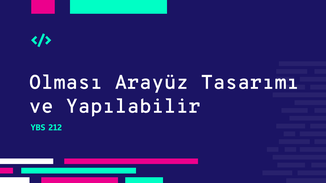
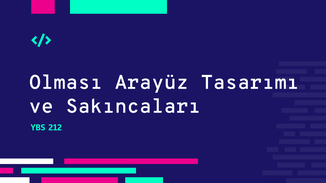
Yapılabilir: Yapılabilir -> Sakıncaları (133, 106)
